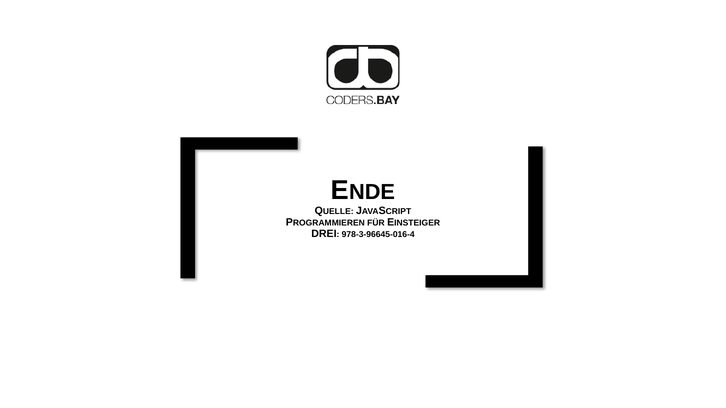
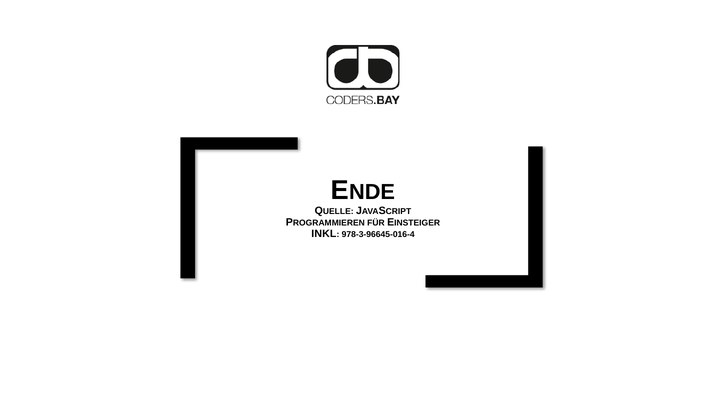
DREI: DREI -> INKL (324, 234)
